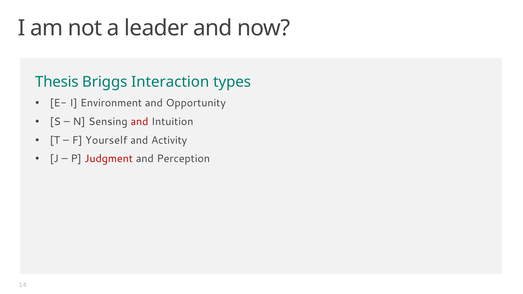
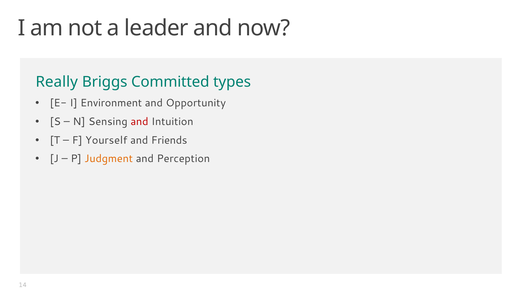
Thesis: Thesis -> Really (57, 82)
Interaction: Interaction -> Committed (170, 82)
Activity: Activity -> Friends (169, 140)
Judgment colour: red -> orange (109, 159)
